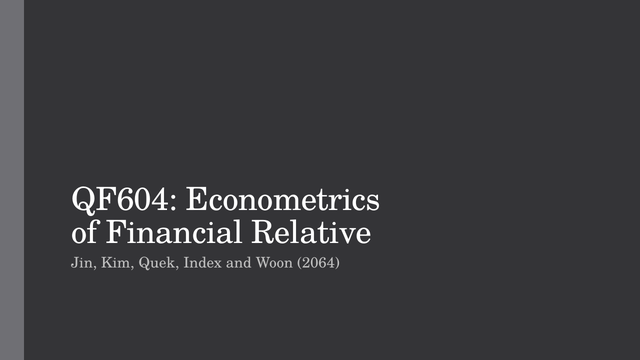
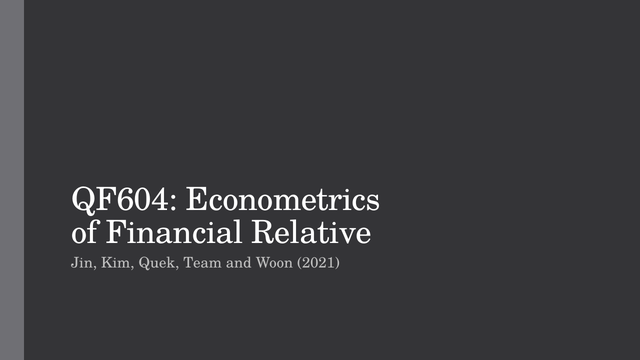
Index: Index -> Team (203, 263)
2064: 2064 -> 2021 (318, 263)
